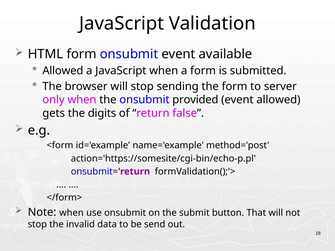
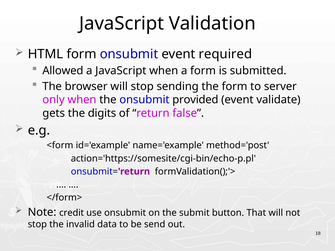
available: available -> required (225, 54)
event allowed: allowed -> validate (278, 100)
Note when: when -> credit (72, 213)
